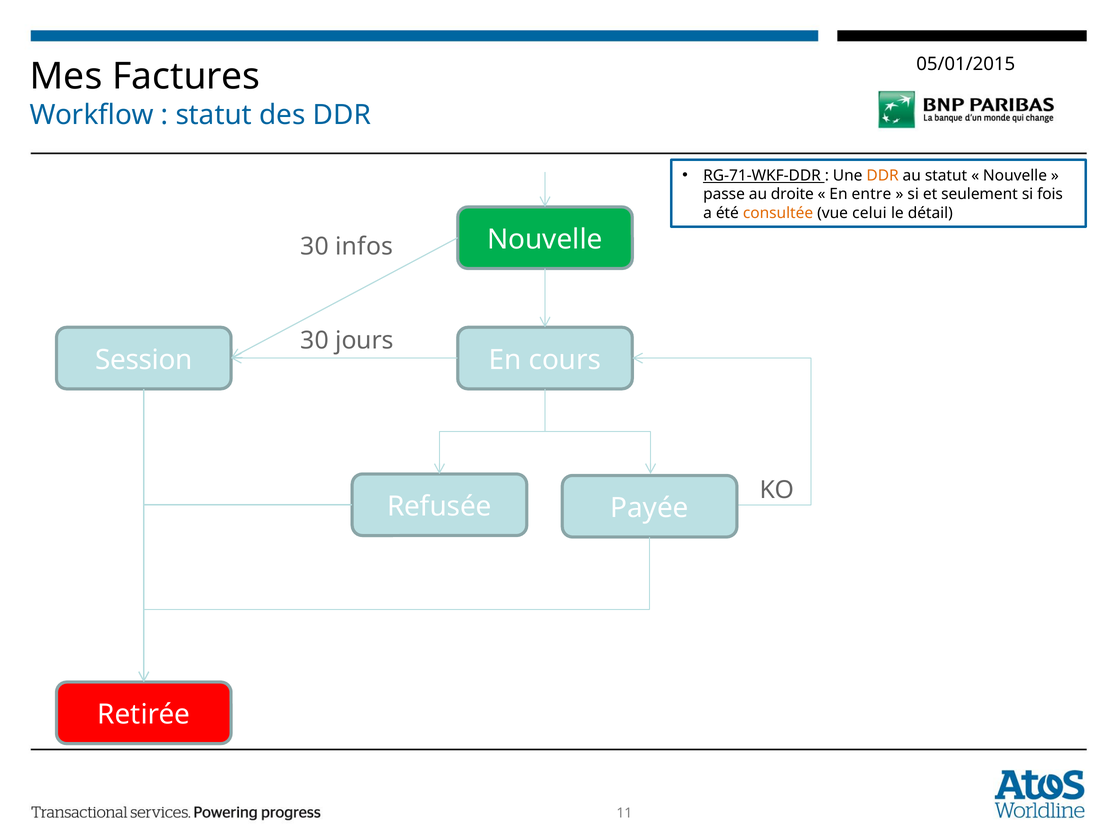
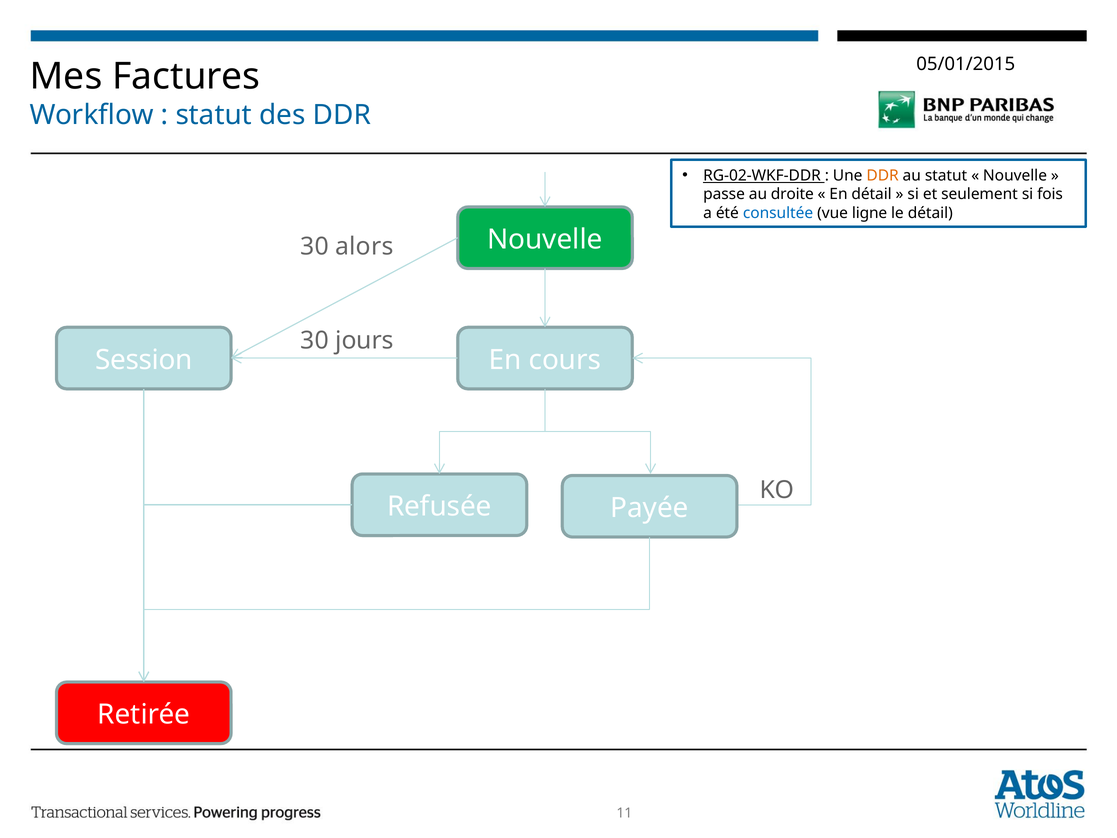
RG-71-WKF-DDR: RG-71-WKF-DDR -> RG-02-WKF-DDR (762, 176)
En entre: entre -> détail (872, 194)
consultée colour: orange -> blue (778, 213)
celui: celui -> ligne (870, 213)
infos: infos -> alors (364, 246)
